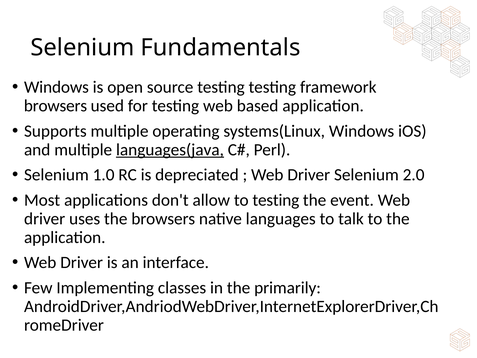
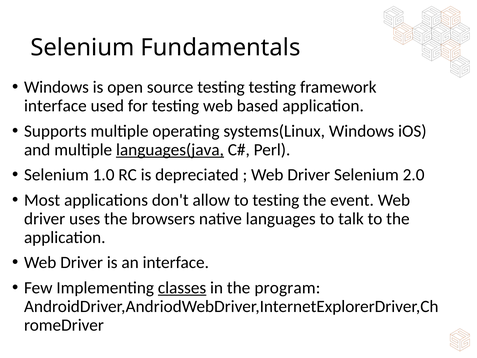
browsers: browsers -> interface (55, 106)
classes underline: none -> present (182, 288)
primarily: primarily -> program (287, 288)
